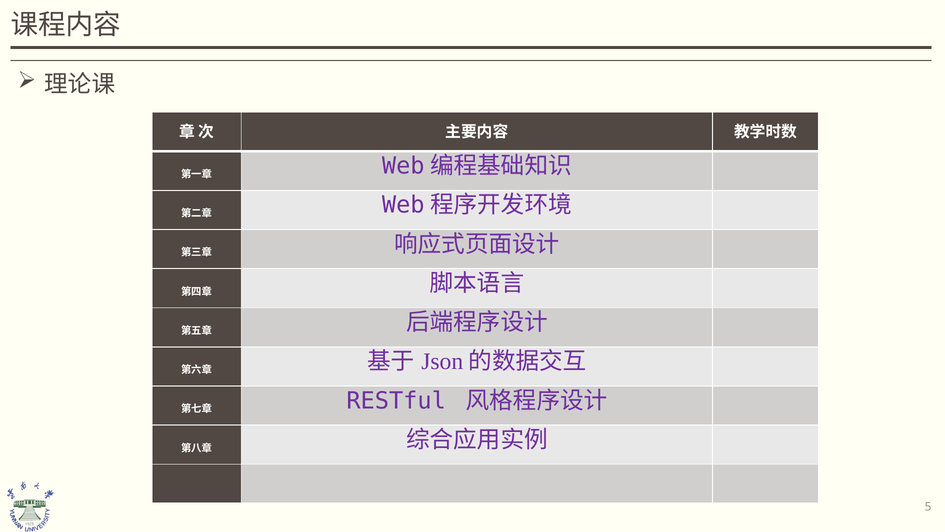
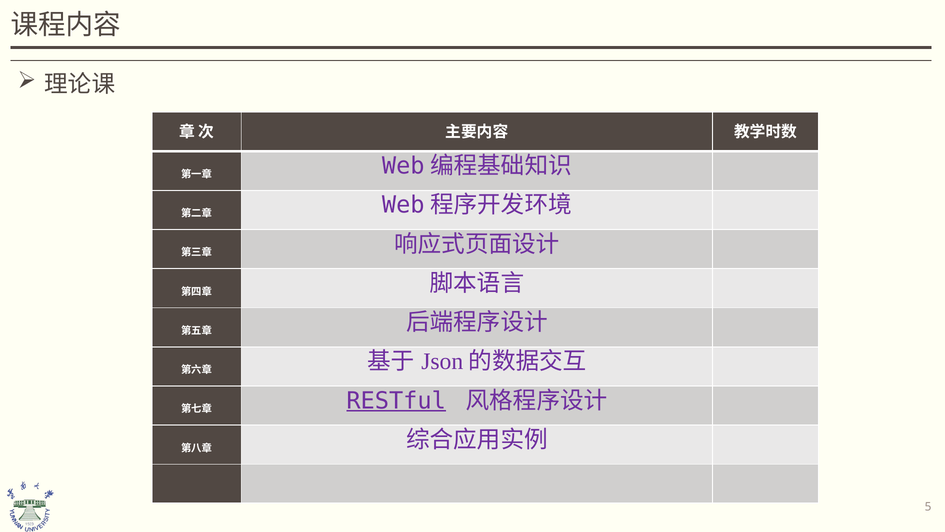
RESTful underline: none -> present (396, 400)
